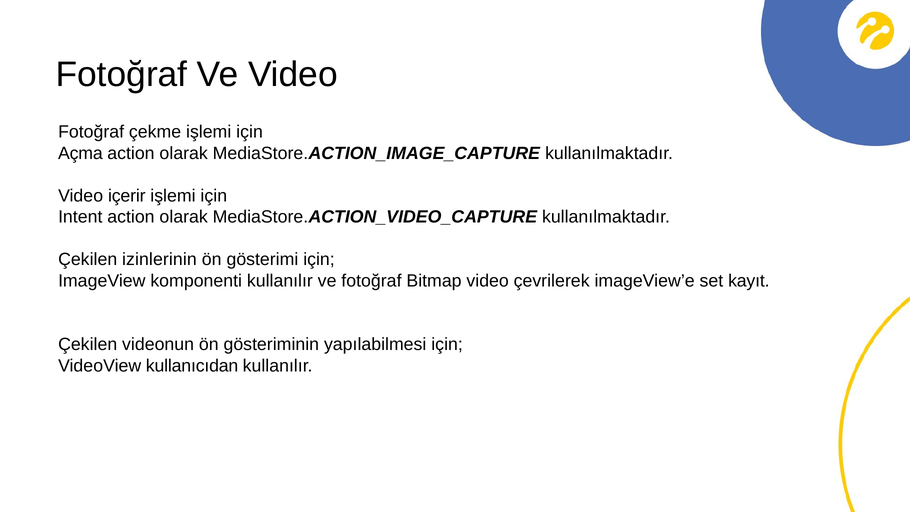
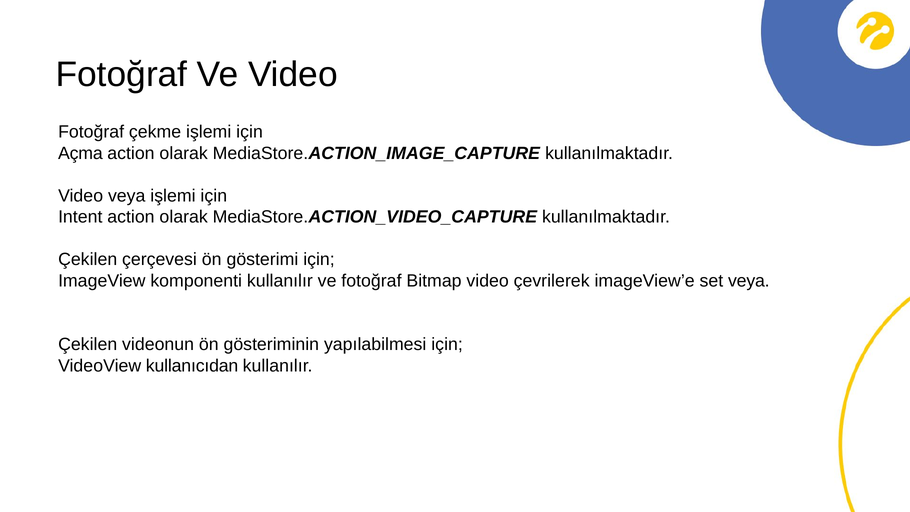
Video içerir: içerir -> veya (127, 196)
izinlerinin: izinlerinin -> çerçevesi (159, 260)
set kayıt: kayıt -> veya (749, 281)
